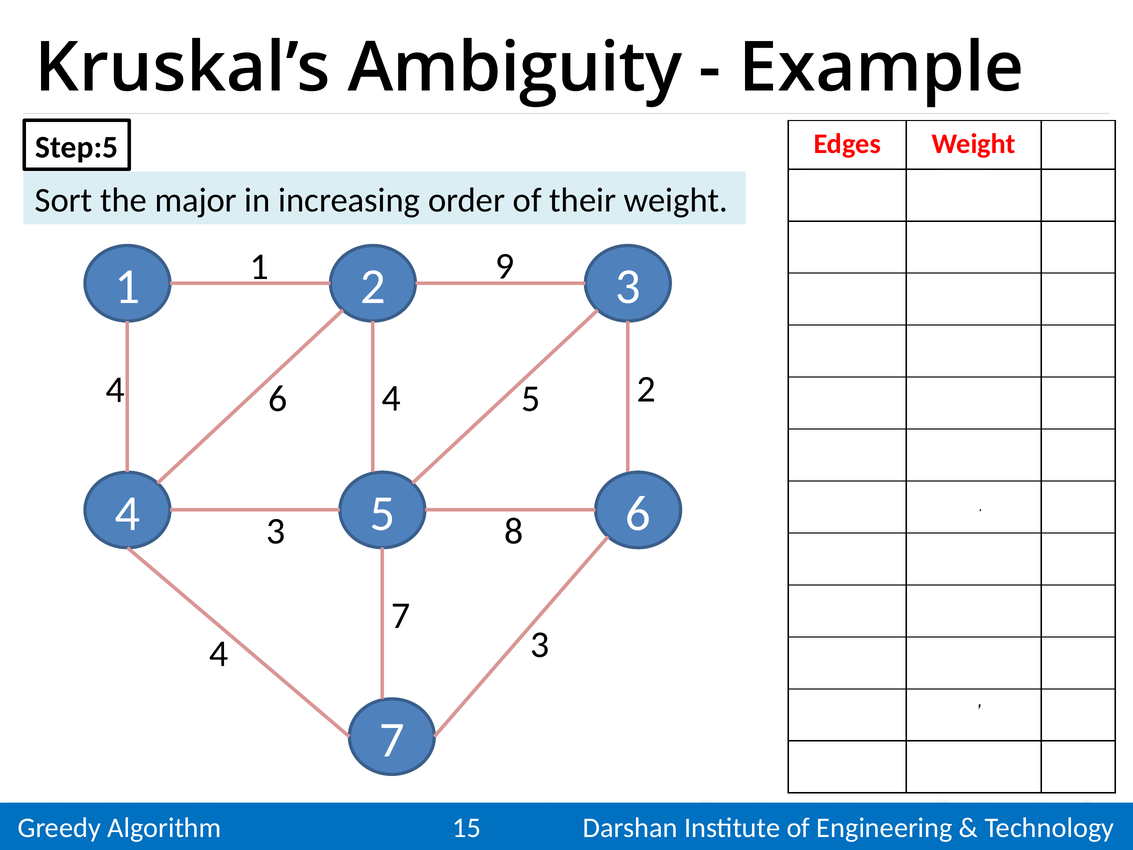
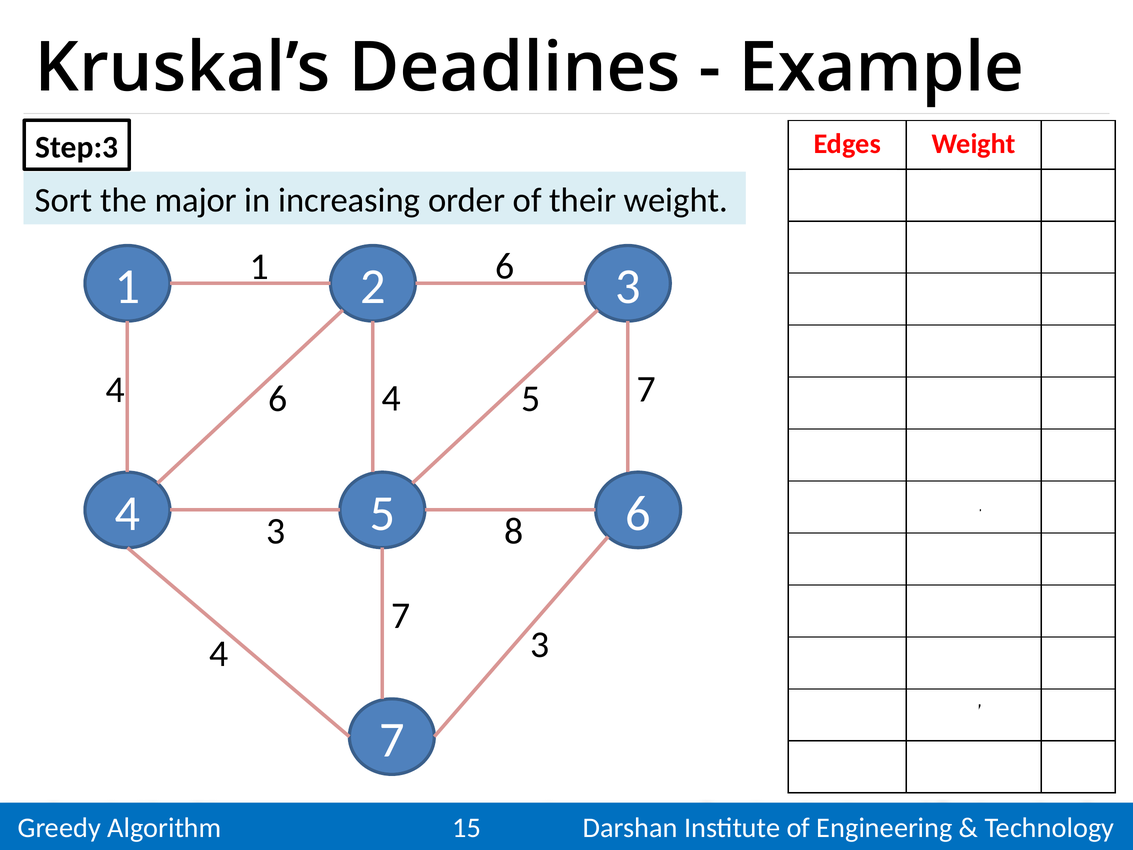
Ambiguity: Ambiguity -> Deadlines (515, 68)
Step:5: Step:5 -> Step:3 (77, 147)
1 9: 9 -> 6 (505, 266)
4 5 2: 2 -> 7 (646, 389)
